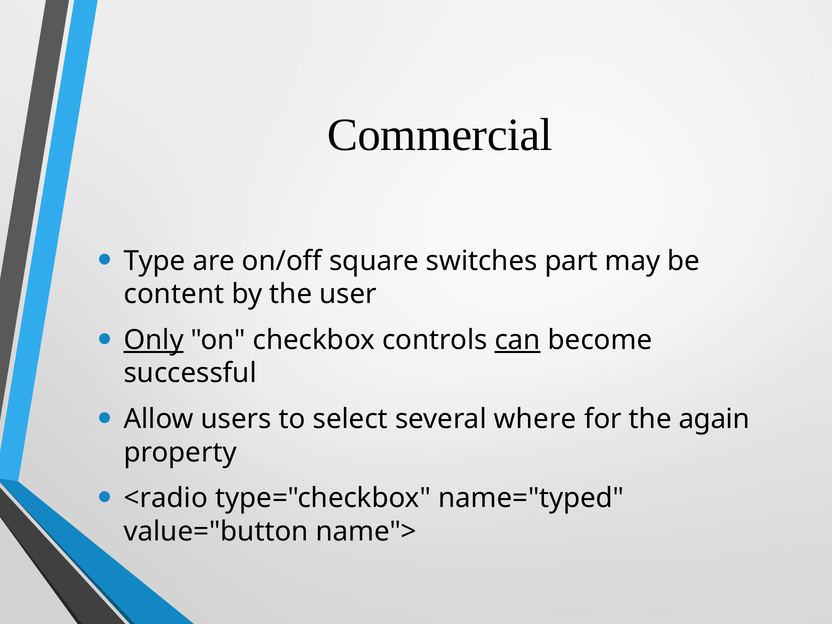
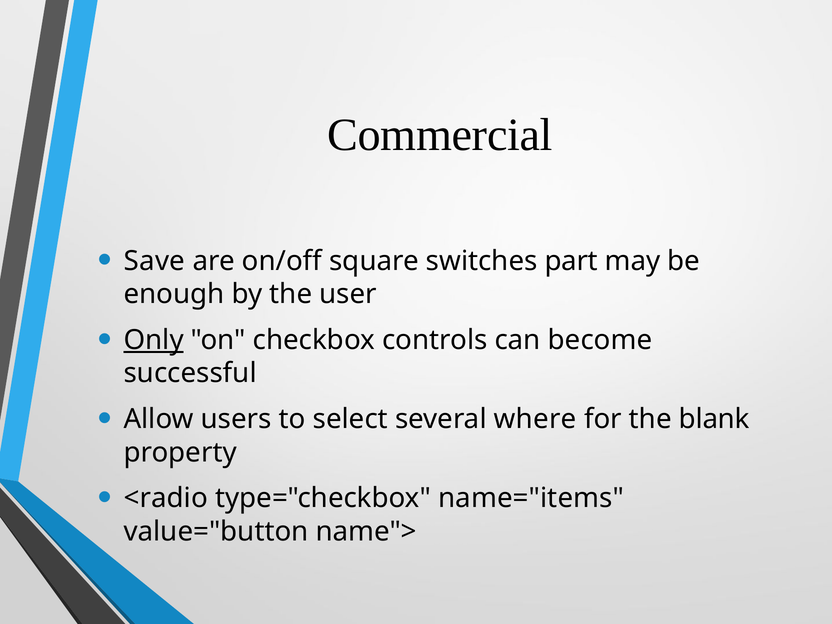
Type: Type -> Save (154, 261)
content: content -> enough (174, 294)
can underline: present -> none (518, 340)
again: again -> blank (714, 419)
name="typed: name="typed -> name="items (531, 498)
